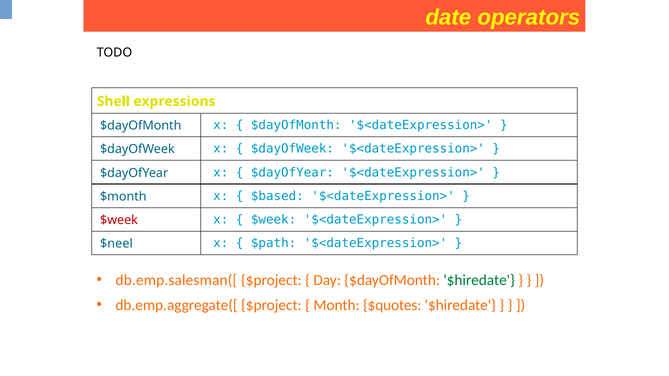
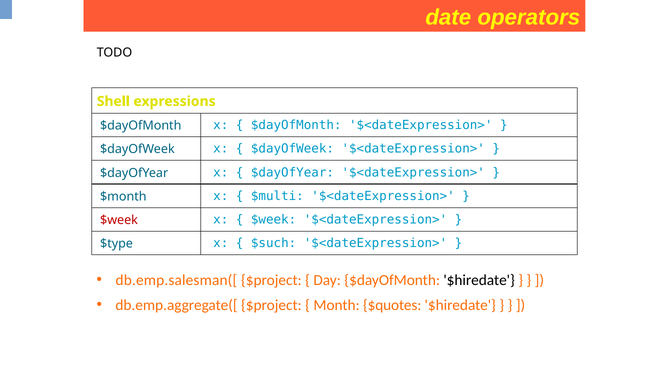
$based: $based -> $multi (277, 196)
$neel: $neel -> $type (117, 244)
$path: $path -> $such (274, 243)
$hiredate colour: green -> black (479, 280)
